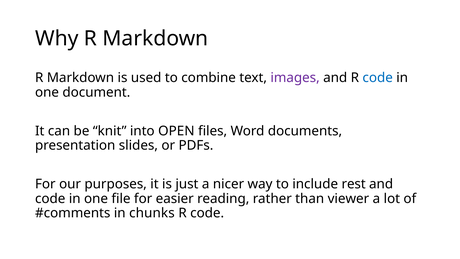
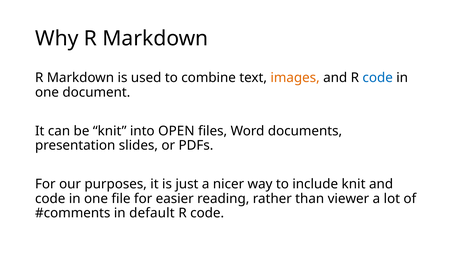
images colour: purple -> orange (295, 78)
include rest: rest -> knit (354, 184)
chunks: chunks -> default (152, 213)
